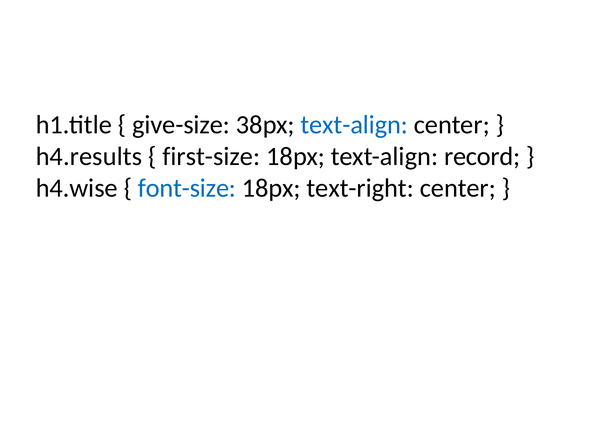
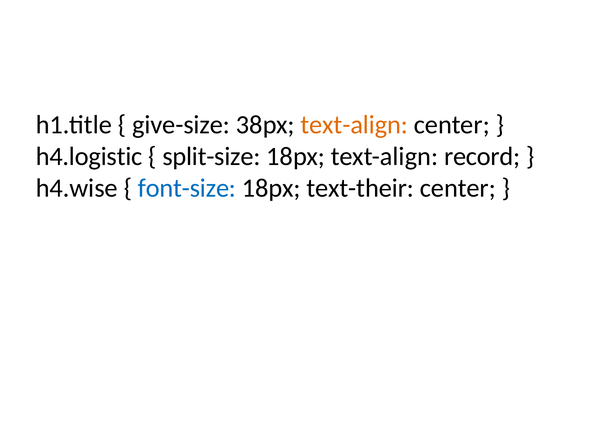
text-align colour: blue -> orange (354, 125)
h4.results: h4.results -> h4.logistic (89, 157)
first-size: first-size -> split-size (211, 157)
text-right: text-right -> text-their (360, 188)
